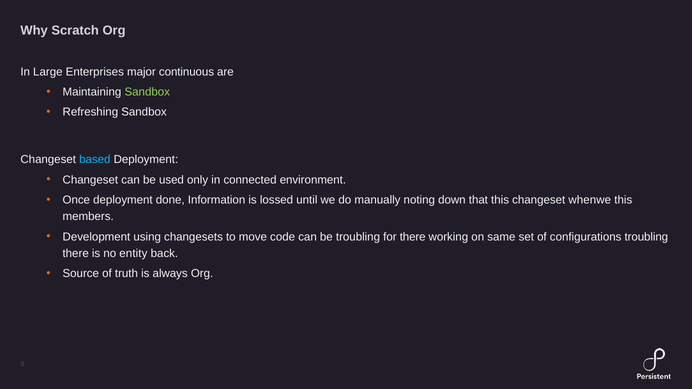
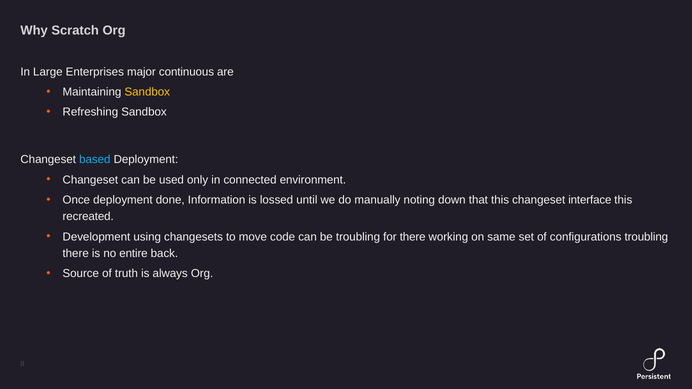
Sandbox colour: light green -> yellow (147, 92)
whenwe: whenwe -> interface (590, 200)
members: members -> recreated (88, 217)
entity: entity -> entire (133, 254)
